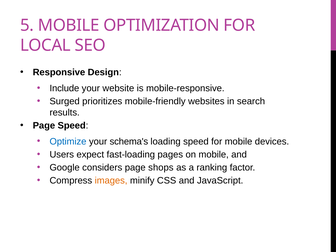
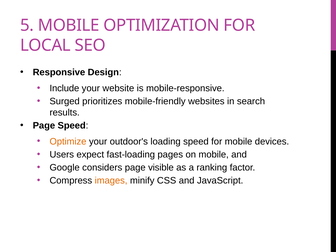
Optimize colour: blue -> orange (68, 141)
schema's: schema's -> outdoor's (129, 141)
shops: shops -> visible (161, 168)
